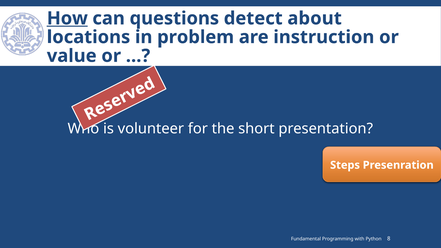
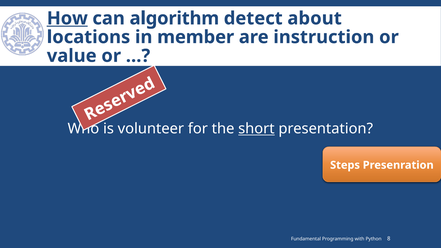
questions: questions -> algorithm (174, 18)
problem: problem -> member (196, 37)
short underline: none -> present (256, 129)
